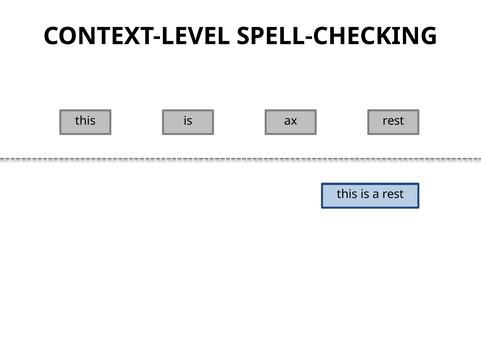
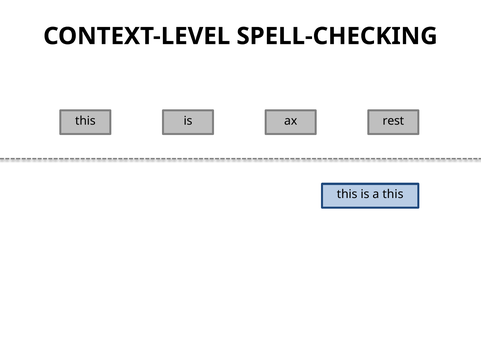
a rest: rest -> this (393, 194)
